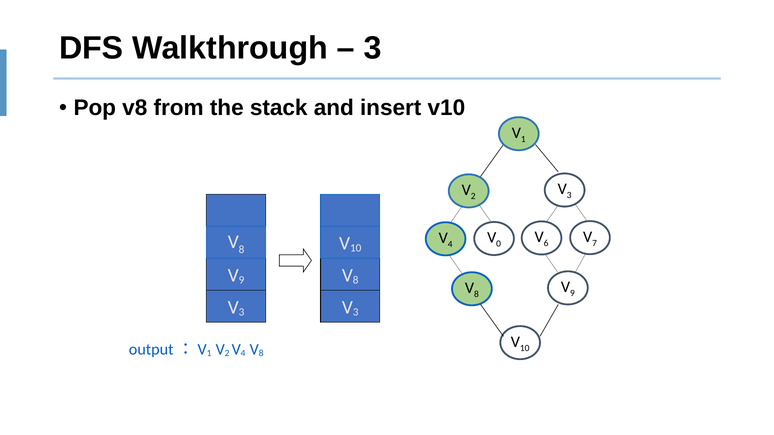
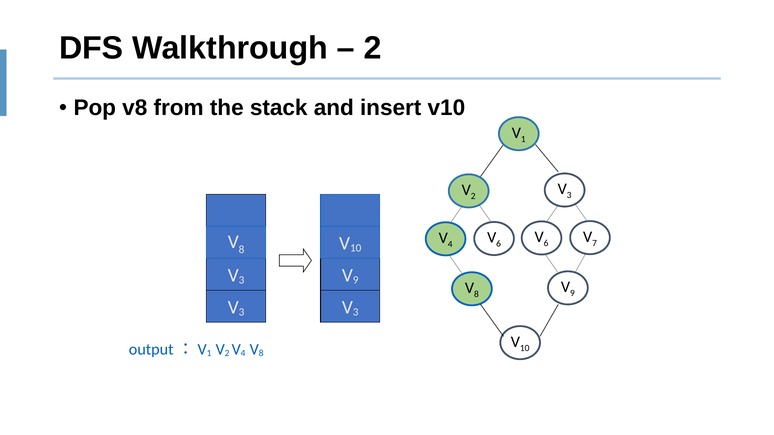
3: 3 -> 2 (373, 48)
0: 0 -> 6 (499, 244)
9: 9 -> 3 (242, 280)
8: 8 -> 9 (356, 280)
